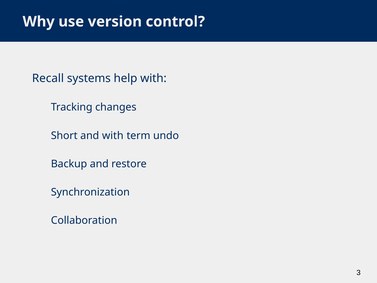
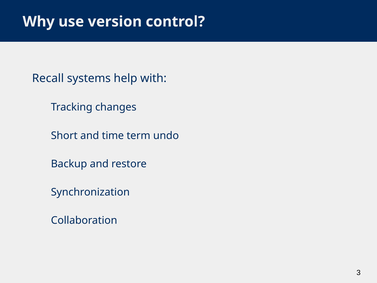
and with: with -> time (113, 135)
